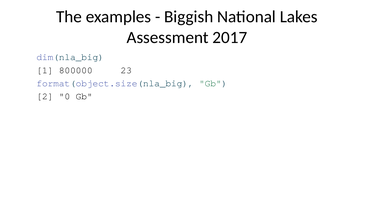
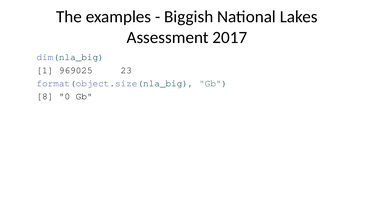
800000: 800000 -> 969025 (76, 70)
2: 2 -> 8 (45, 96)
